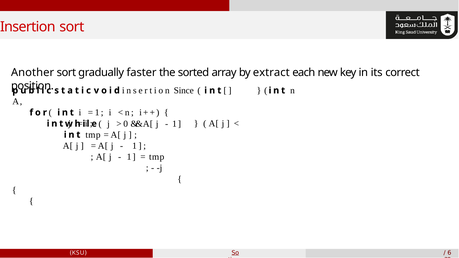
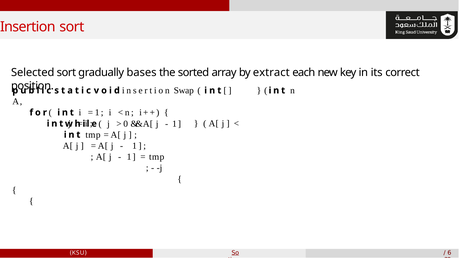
Another: Another -> Selected (33, 73)
faster: faster -> bases (142, 73)
Since: Since -> Swap (184, 91)
